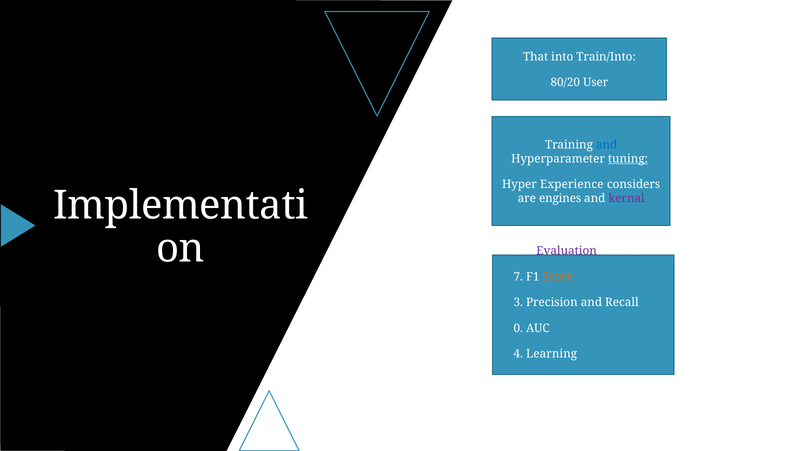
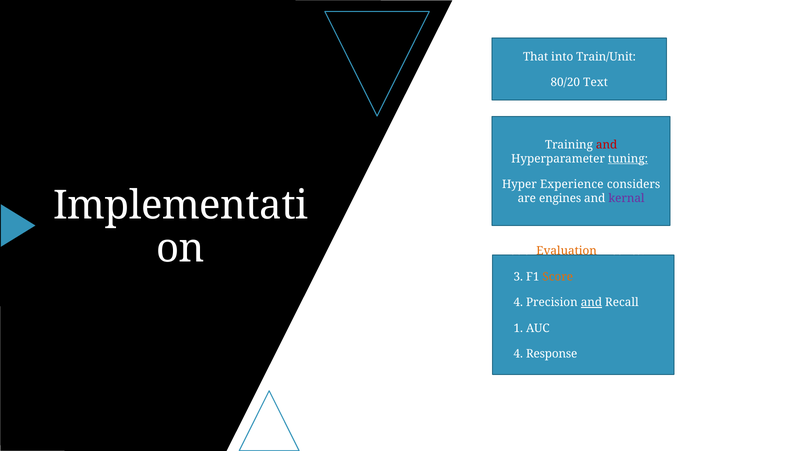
Train/Into: Train/Into -> Train/Unit (606, 57)
User: User -> Text (596, 82)
and colour: blue -> red (607, 145)
Evaluation colour: purple -> orange (567, 251)
1 7: 7 -> 3 (518, 277)
2 3: 3 -> 4 (518, 302)
and underline: none -> present (591, 302)
3 0: 0 -> 1 (518, 328)
Learning: Learning -> Response (552, 354)
